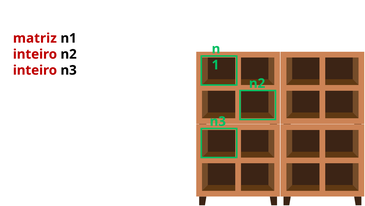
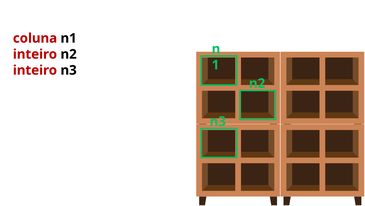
matriz: matriz -> coluna (35, 38)
